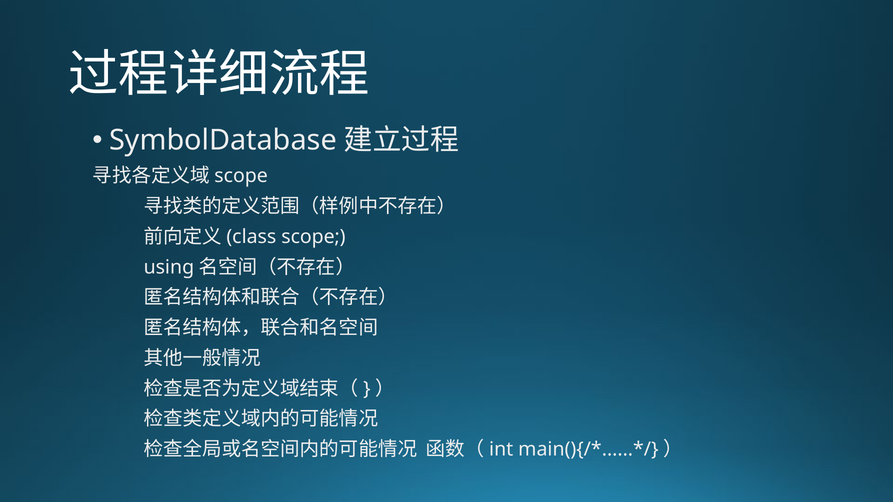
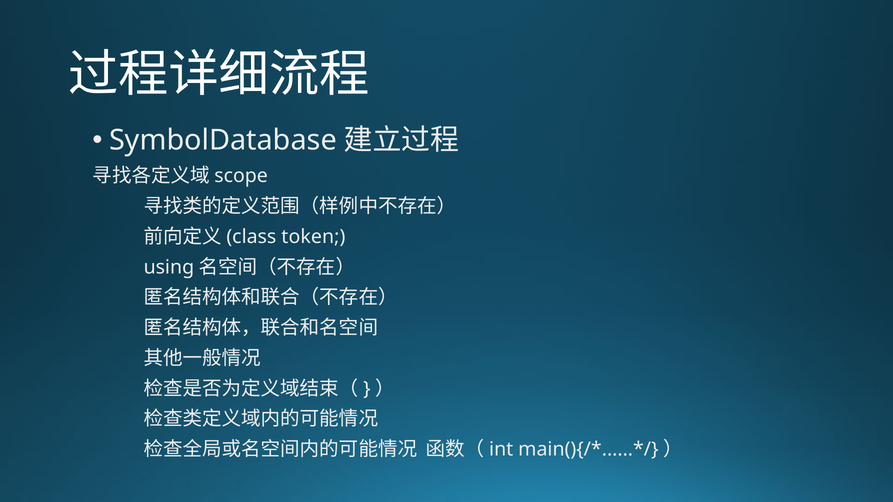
scope: scope -> token (313, 237)
